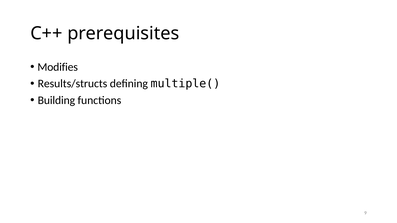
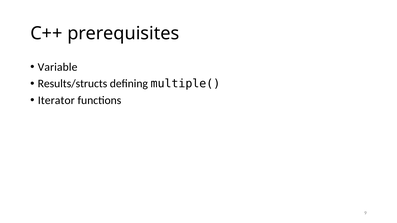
Modifies: Modifies -> Variable (58, 67)
Building: Building -> Iterator (56, 100)
